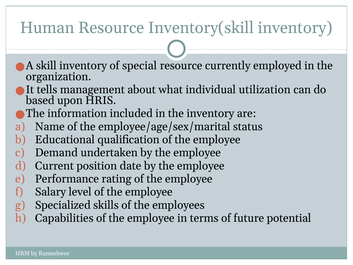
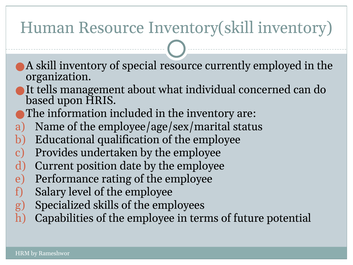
utilization: utilization -> concerned (265, 90)
Demand: Demand -> Provides (56, 153)
